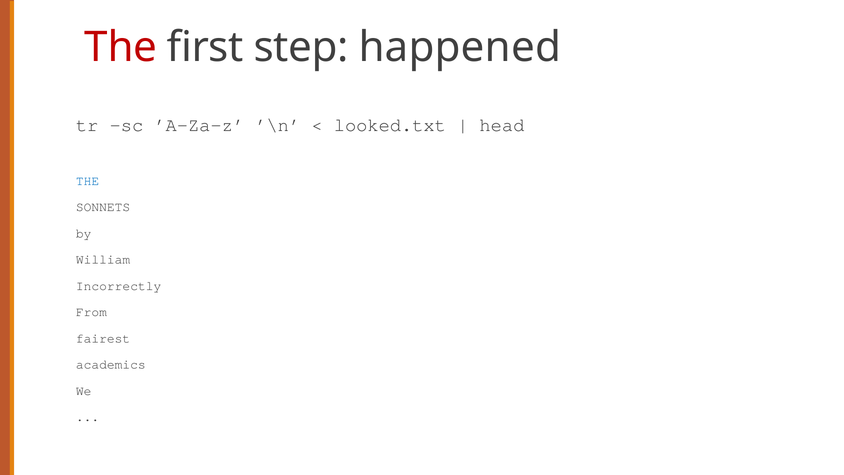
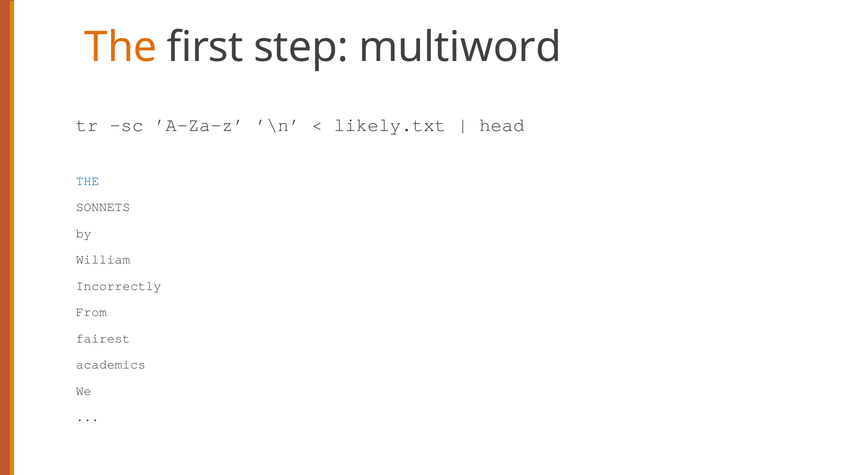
The colour: red -> orange (121, 47)
happened: happened -> multiword (460, 47)
looked.txt: looked.txt -> likely.txt (390, 125)
